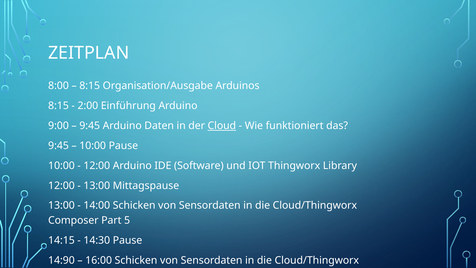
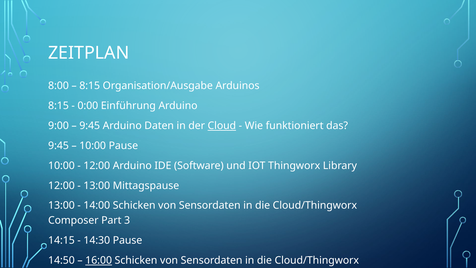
2:00: 2:00 -> 0:00 (88, 106)
5: 5 -> 3 (127, 220)
14:90: 14:90 -> 14:50 (61, 260)
16:00 underline: none -> present (99, 260)
